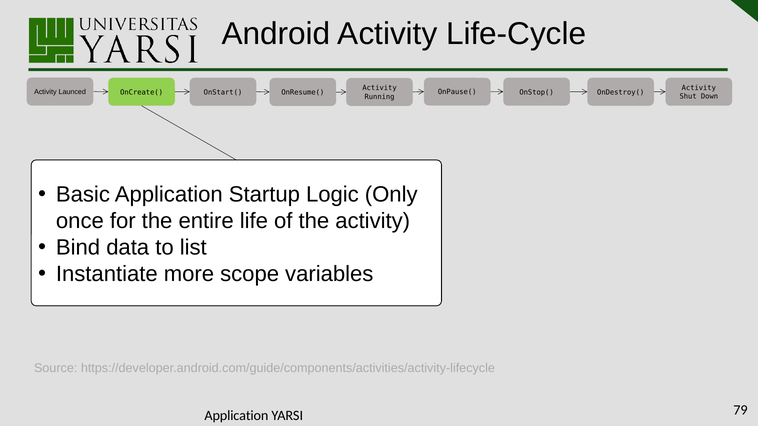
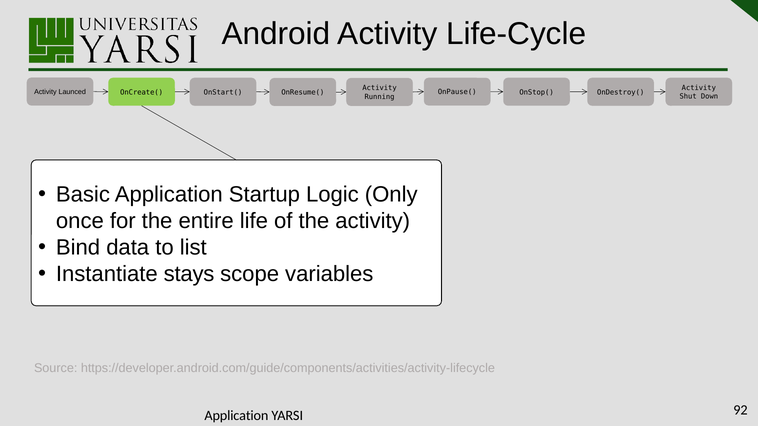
more: more -> stays (189, 274)
79: 79 -> 92 (740, 410)
